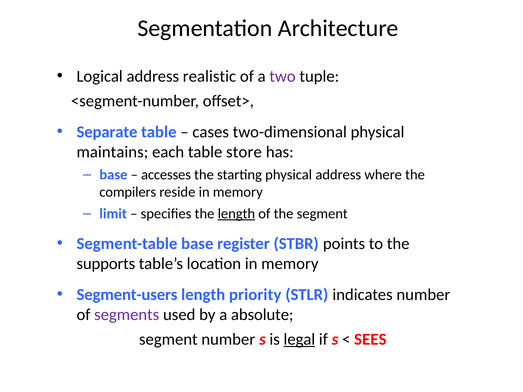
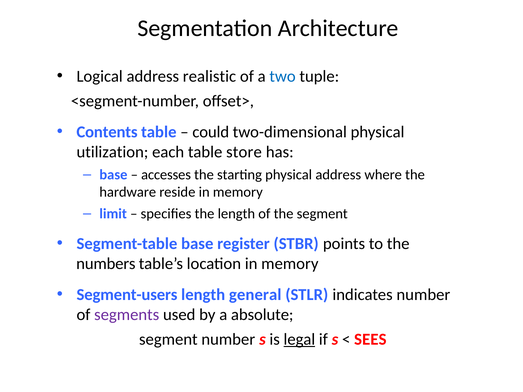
two colour: purple -> blue (283, 76)
Separate: Separate -> Contents (107, 132)
cases: cases -> could (211, 132)
maintains: maintains -> utilization (112, 152)
compilers: compilers -> hardware (128, 192)
length underline: present -> none (236, 214)
supports: supports -> numbers (106, 264)
priority: priority -> general (255, 295)
